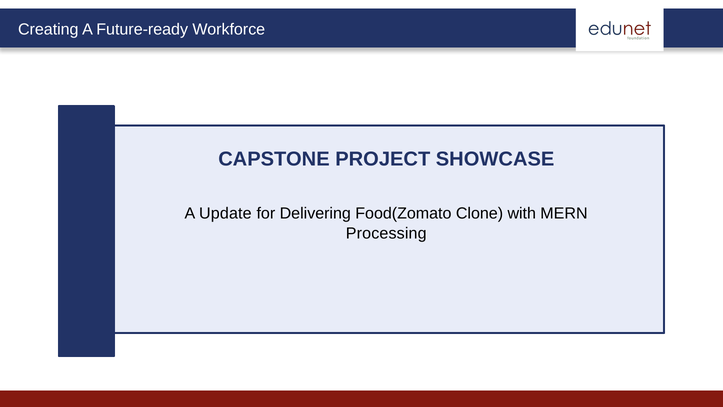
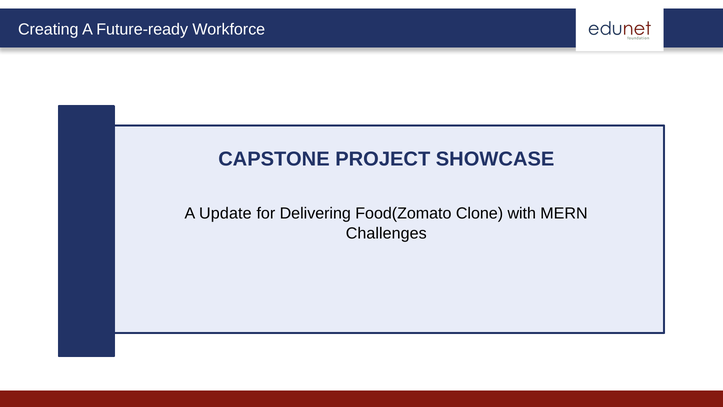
Processing: Processing -> Challenges (386, 233)
